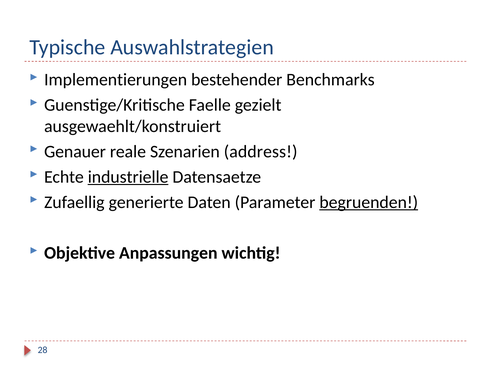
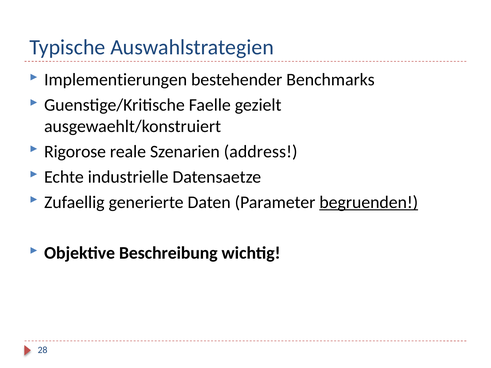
Genauer: Genauer -> Rigorose (75, 152)
industrielle underline: present -> none (128, 177)
Anpassungen: Anpassungen -> Beschreibung (168, 253)
